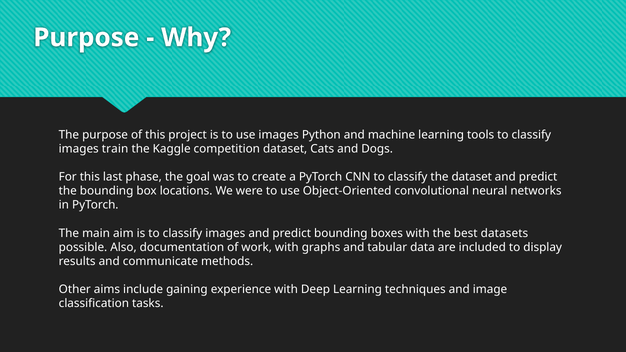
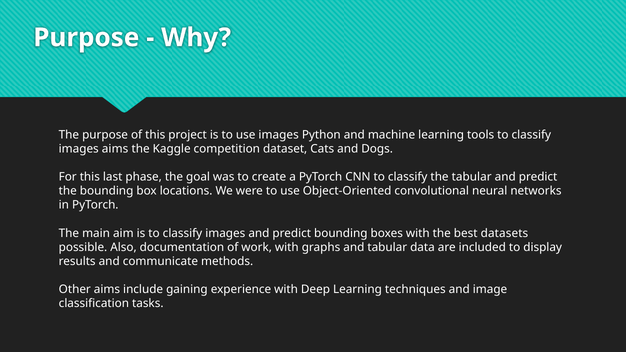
images train: train -> aims (115, 149)
the dataset: dataset -> tabular (472, 177)
